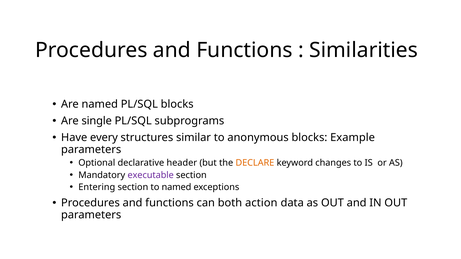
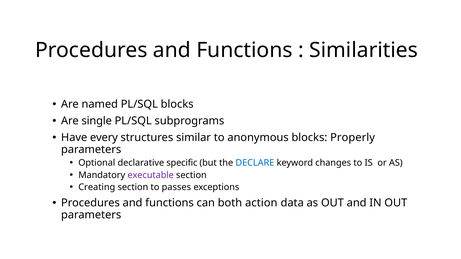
Example: Example -> Properly (353, 138)
header: header -> specific (182, 163)
DECLARE colour: orange -> blue (255, 163)
Entering: Entering -> Creating (97, 187)
to named: named -> passes (176, 187)
